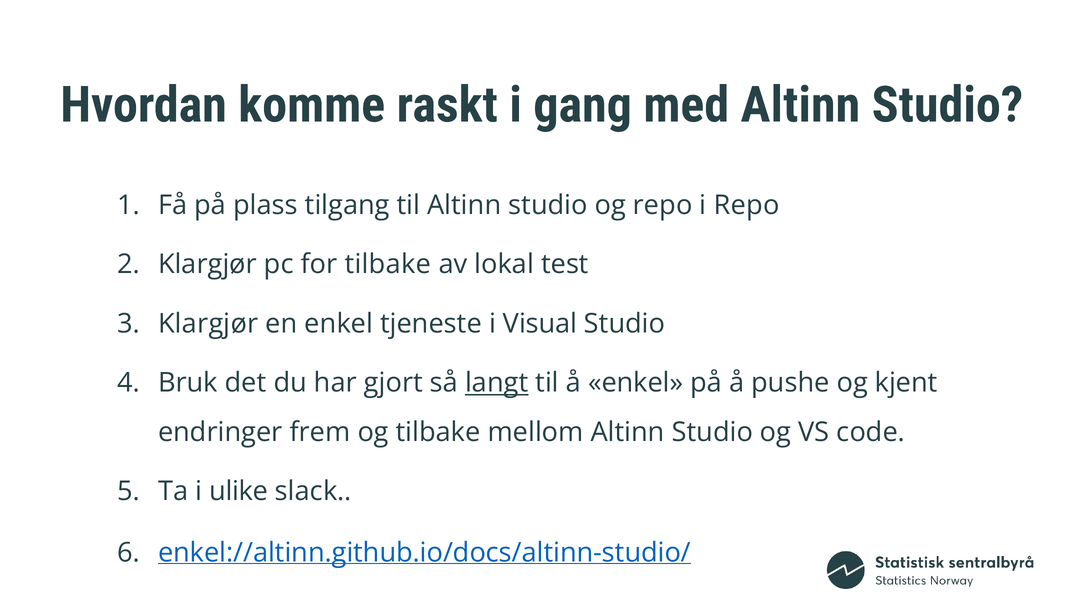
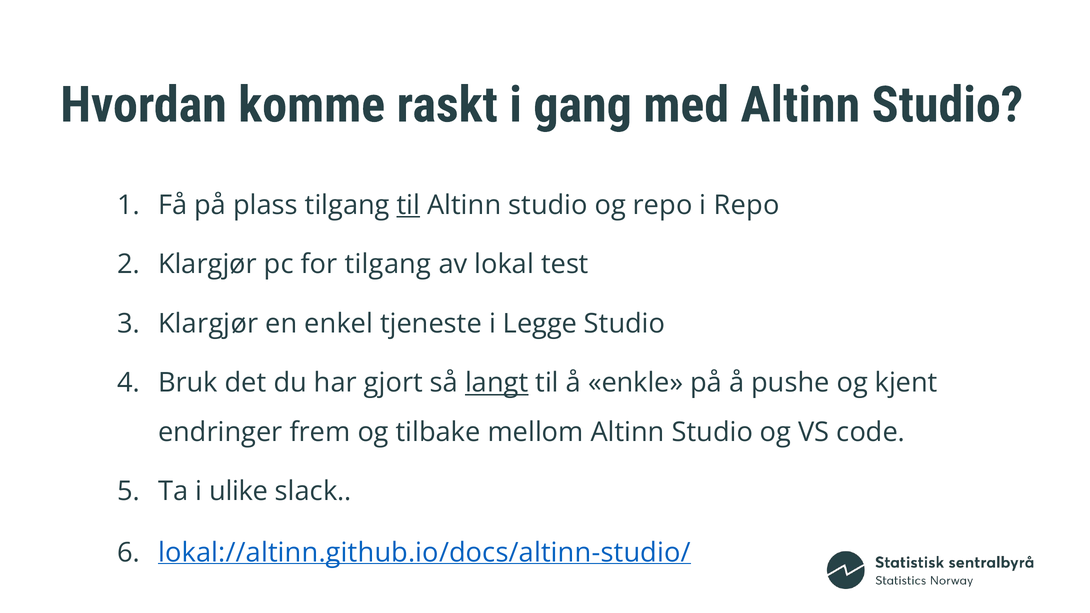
til underline: none -> present (408, 205)
for tilbake: tilbake -> tilgang (388, 264)
Visual: Visual -> Legge (540, 324)
å enkel: enkel -> enkle (636, 383)
enkel://altinn.github.io/docs/altinn-studio/: enkel://altinn.github.io/docs/altinn-studio/ -> lokal://altinn.github.io/docs/altinn-studio/ (424, 553)
